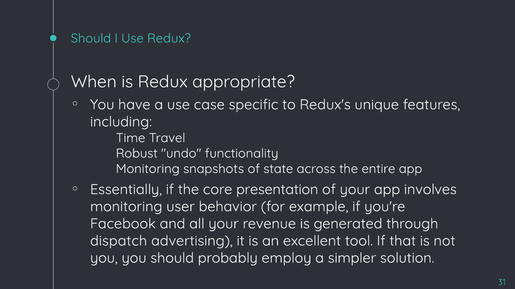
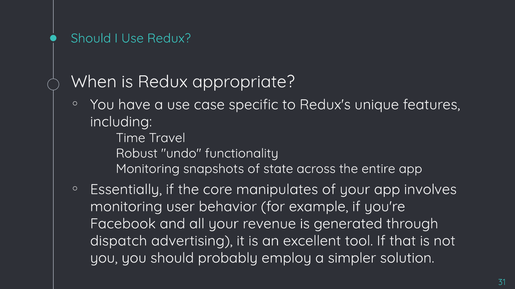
presentation: presentation -> manipulates (277, 190)
